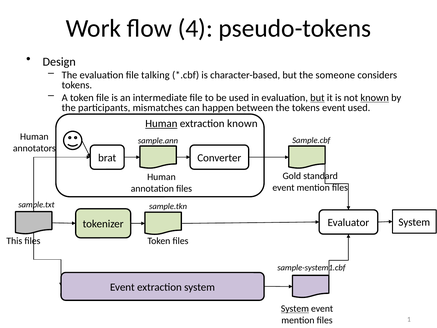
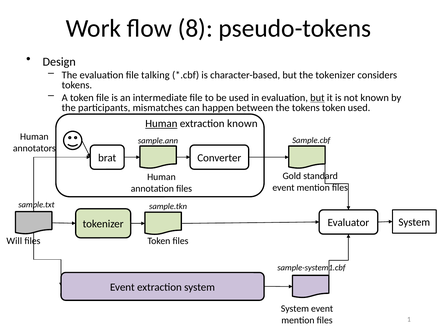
4: 4 -> 8 (195, 28)
the someone: someone -> tokenizer (335, 75)
known underline: present -> none (375, 98)
tokens event: event -> token (334, 108)
This: This -> Will (14, 241)
System underline: present -> none (295, 308)
